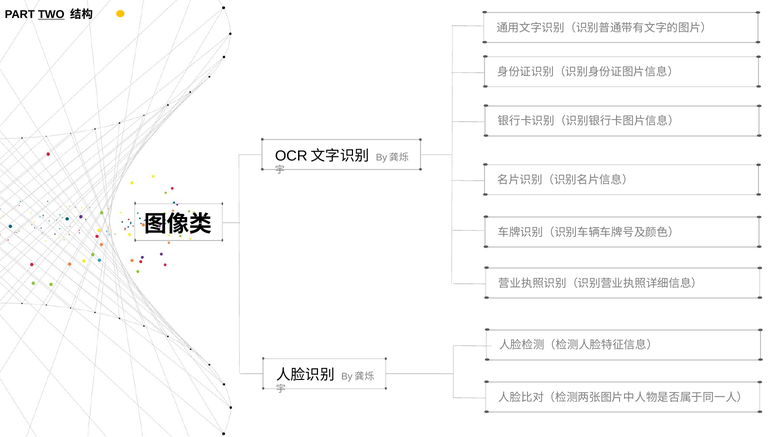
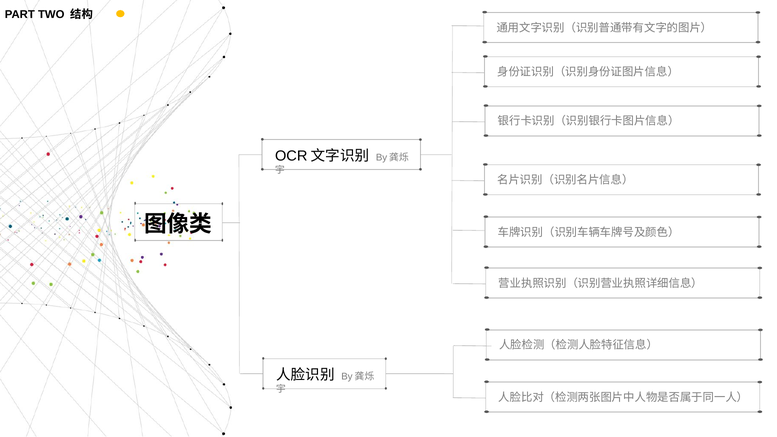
TWO underline: present -> none (51, 14)
